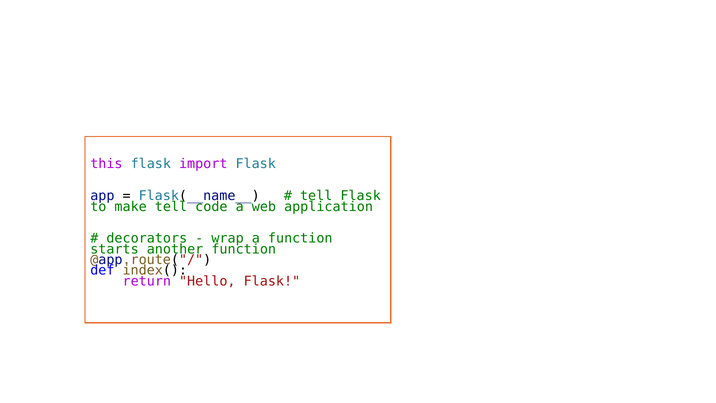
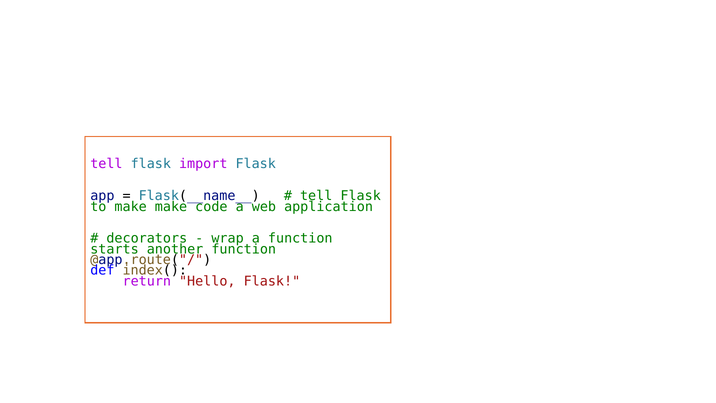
this: this -> tell (106, 164)
make tell: tell -> make (171, 206)
